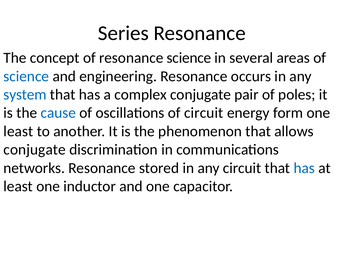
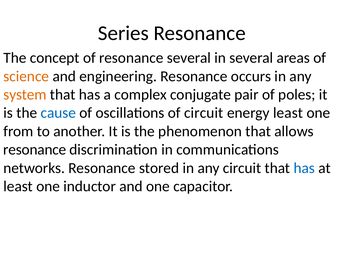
resonance science: science -> several (189, 58)
science colour: blue -> orange (26, 76)
system colour: blue -> orange (25, 95)
energy form: form -> least (288, 113)
least: least -> from (18, 131)
conjugate: conjugate -> resonance (35, 150)
